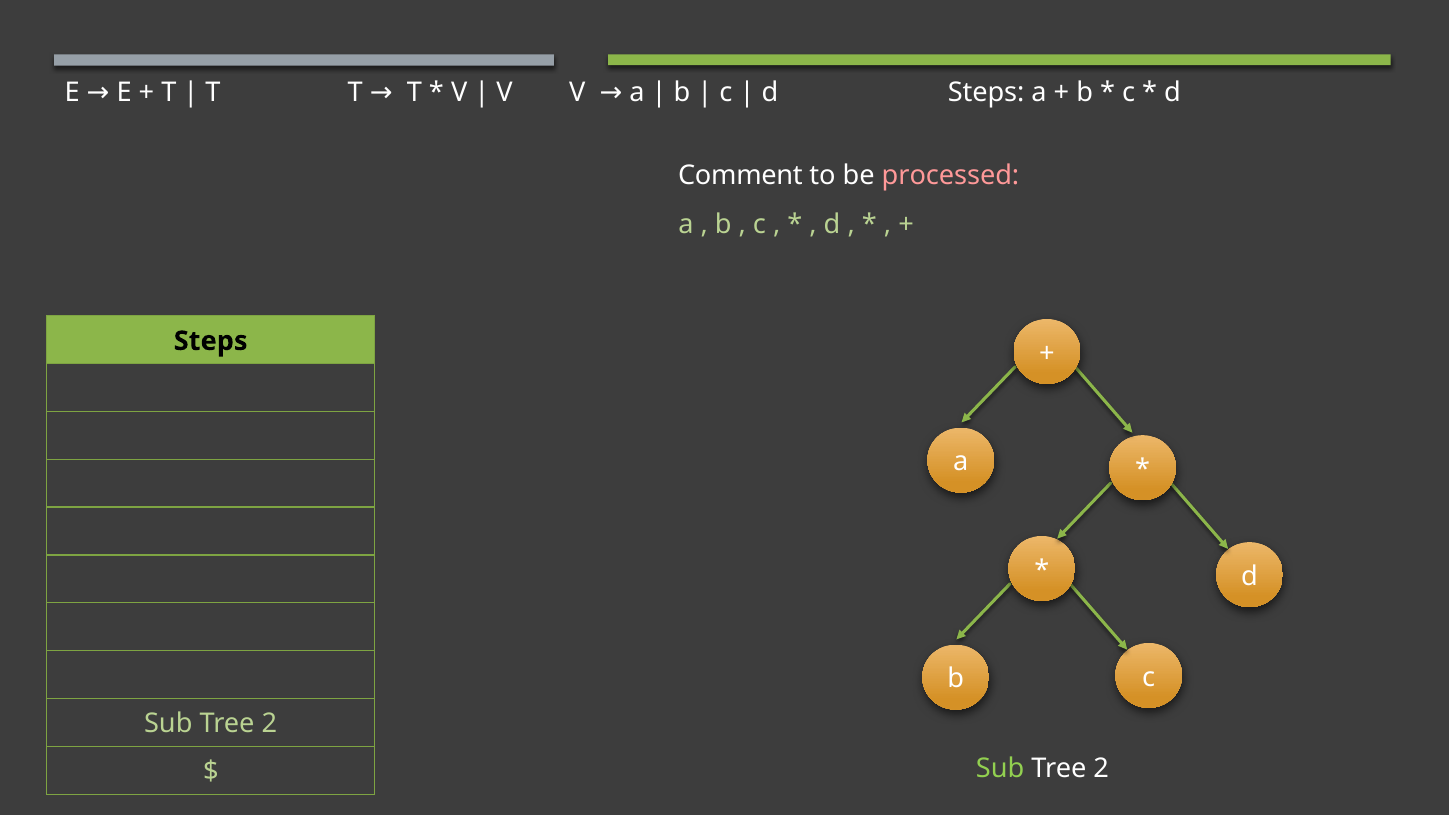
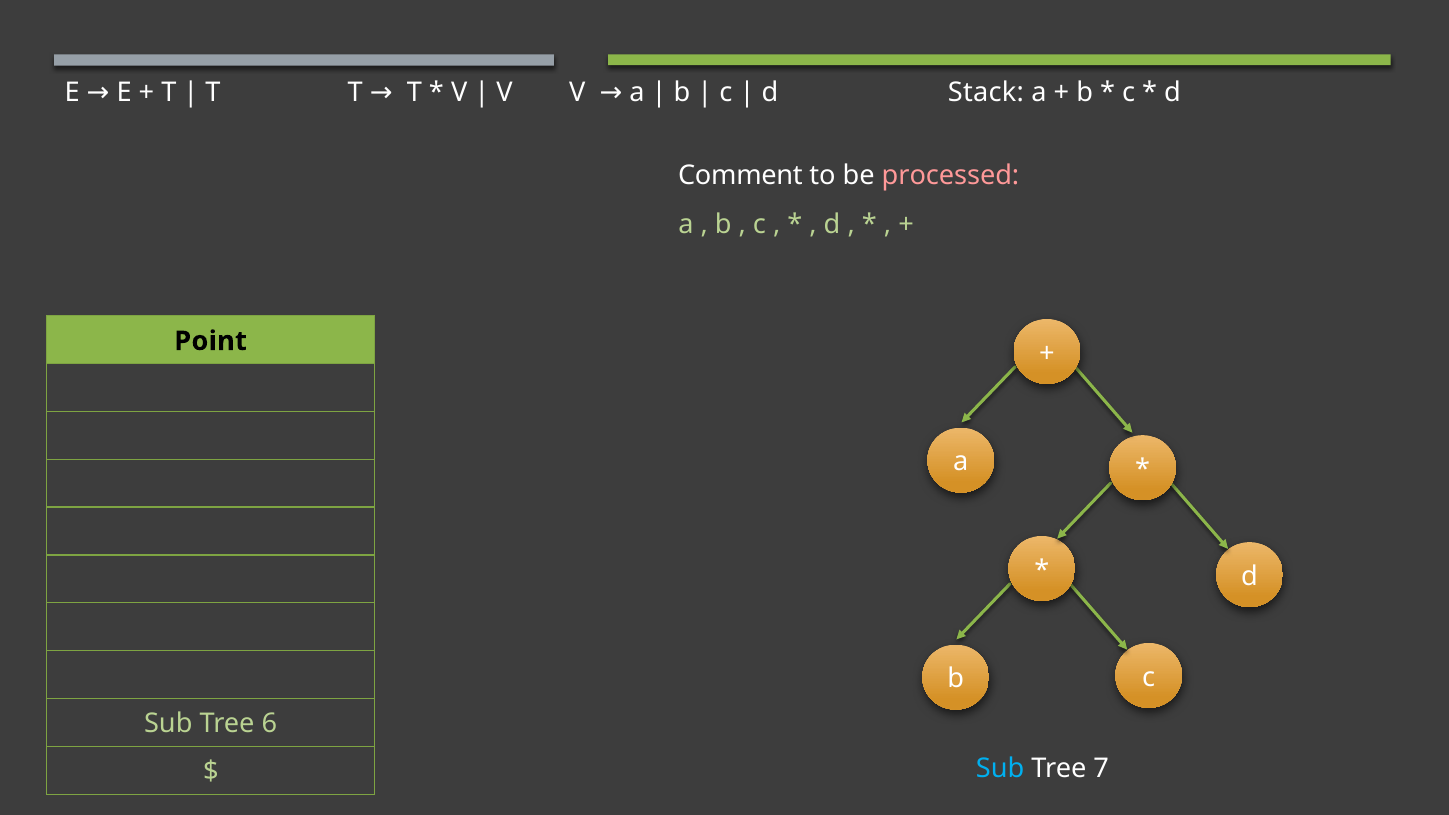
Steps: Steps -> Stack (986, 92)
Steps: Steps -> Point (211, 341)
2: 2 -> 6 (269, 724)
Sub colour: light green -> light blue (1000, 768)
2: 2 -> 7 (1101, 768)
